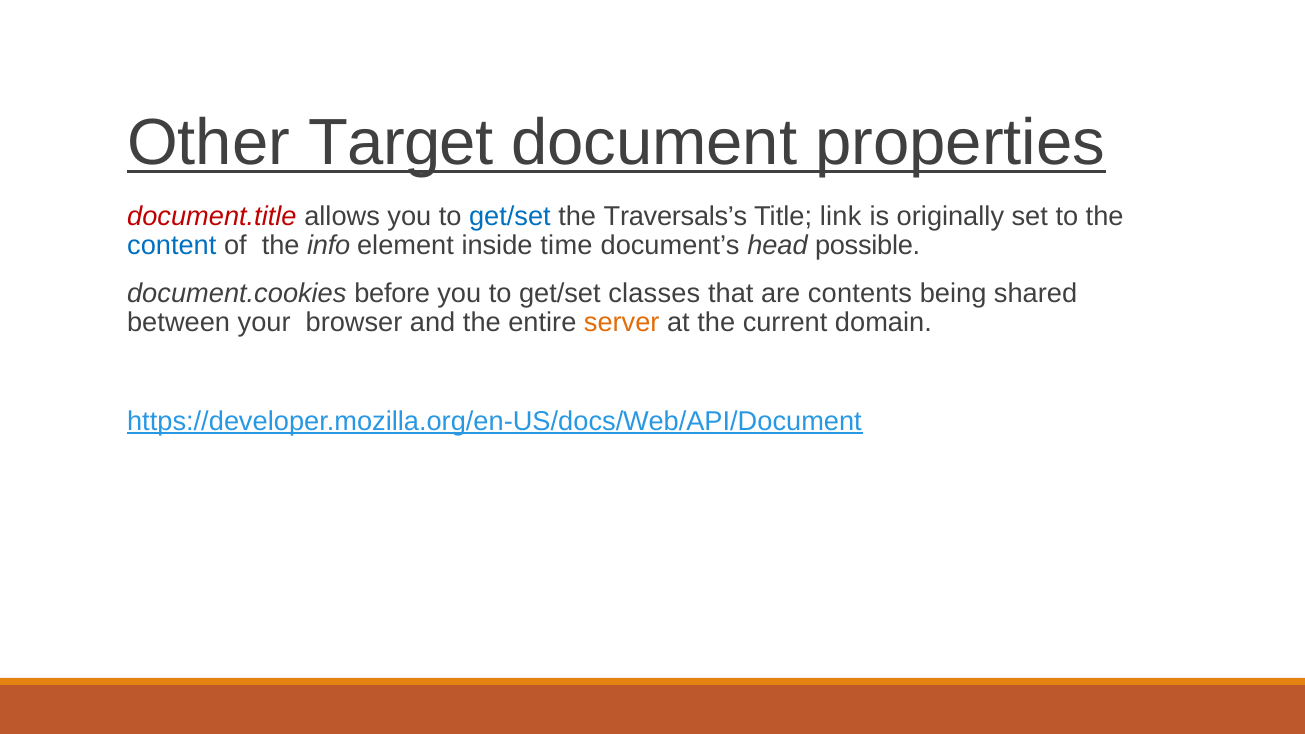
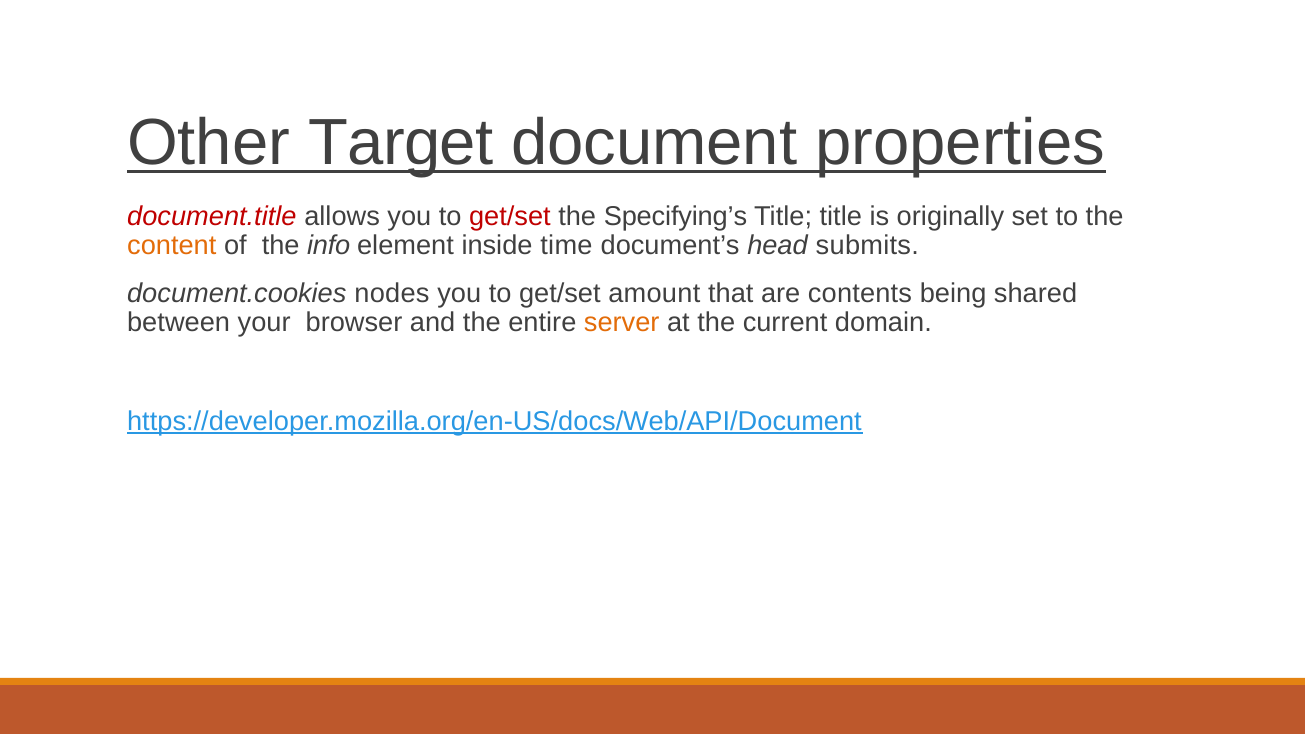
get/set colour: blue -> red (510, 216)
Traversals’s: Traversals’s -> Specifying’s (675, 216)
Title link: link -> title (841, 216)
content colour: blue -> orange (172, 246)
possible: possible -> submits (867, 246)
before: before -> nodes (392, 294)
classes: classes -> amount (654, 294)
